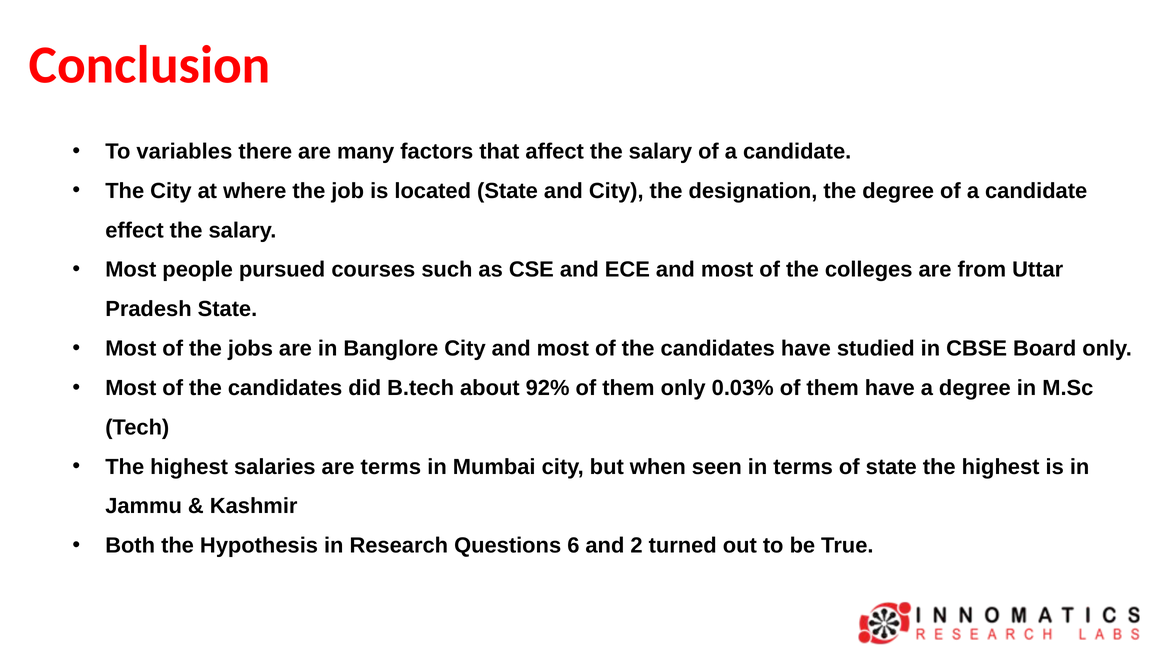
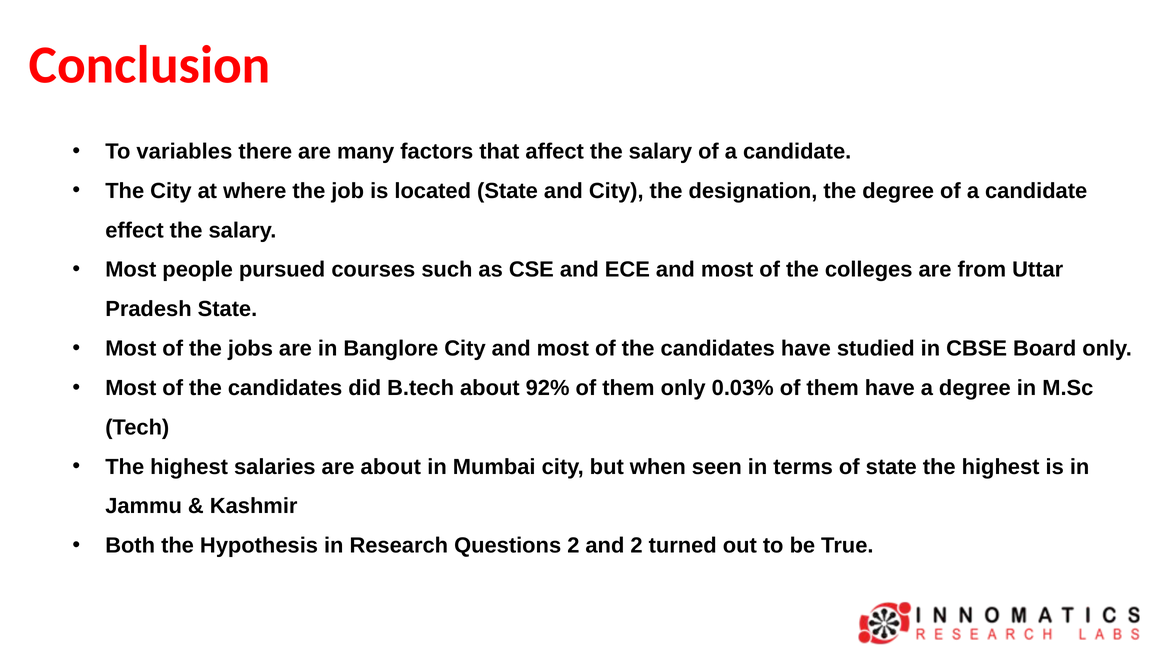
are terms: terms -> about (391, 467)
Questions 6: 6 -> 2 (573, 546)
